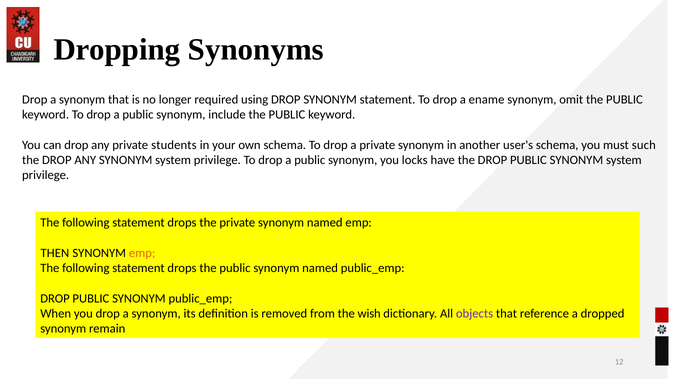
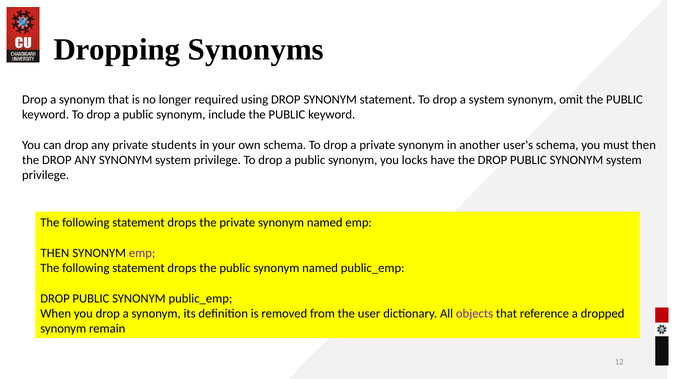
a ename: ename -> system (487, 100)
must such: such -> then (644, 145)
emp colour: orange -> purple (142, 253)
wish: wish -> user (369, 314)
